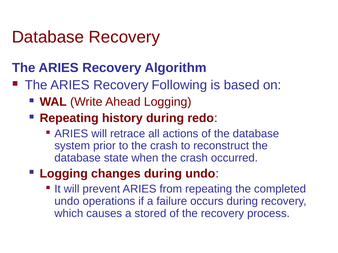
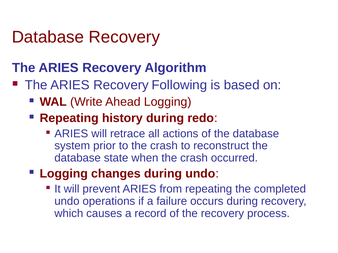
stored: stored -> record (150, 214)
